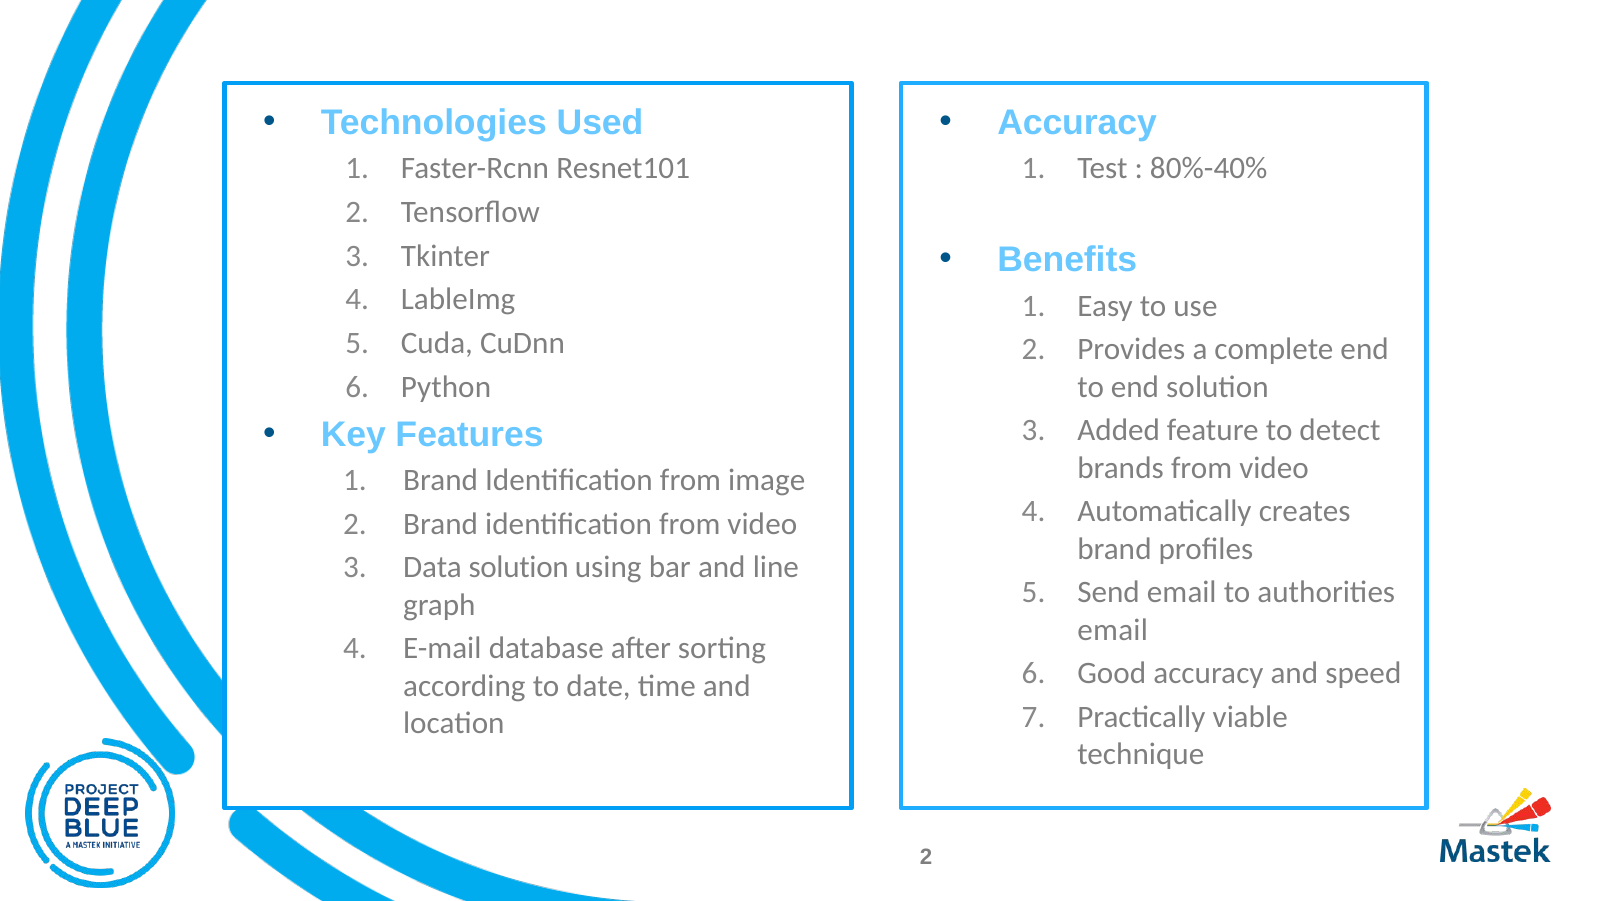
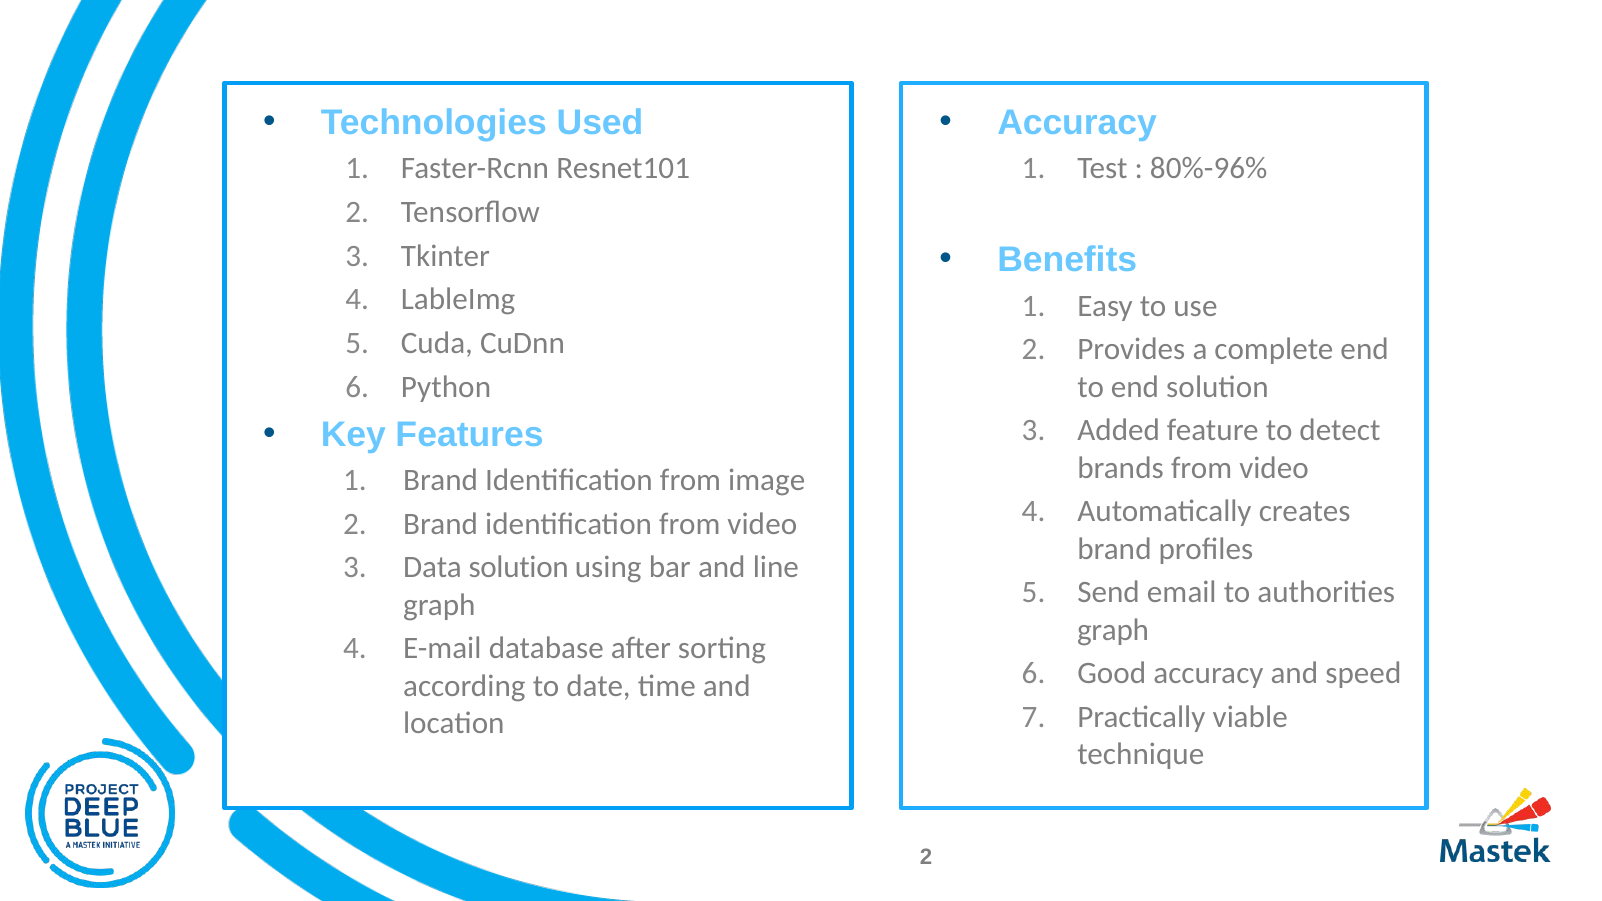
80%-40%: 80%-40% -> 80%-96% (1209, 169)
email: email -> graph (1113, 630)
